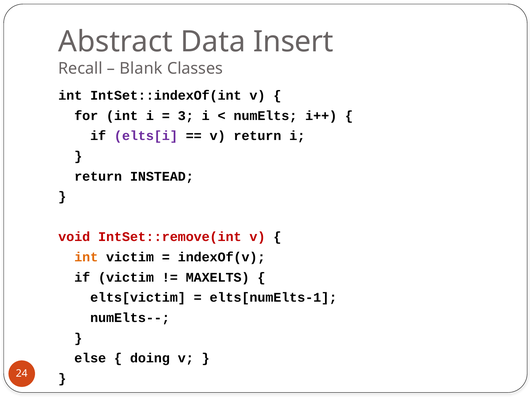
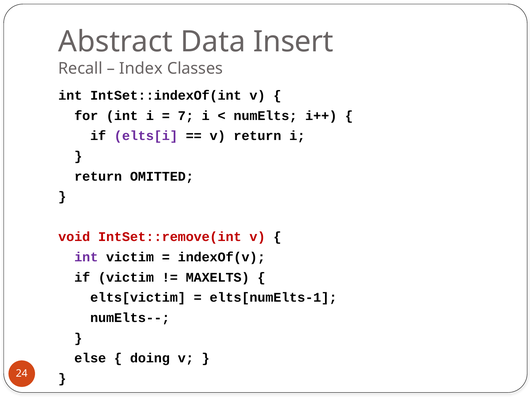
Blank: Blank -> Index (141, 68)
3: 3 -> 7 (186, 116)
INSTEAD: INSTEAD -> OMITTED (162, 176)
int colour: orange -> purple (86, 257)
